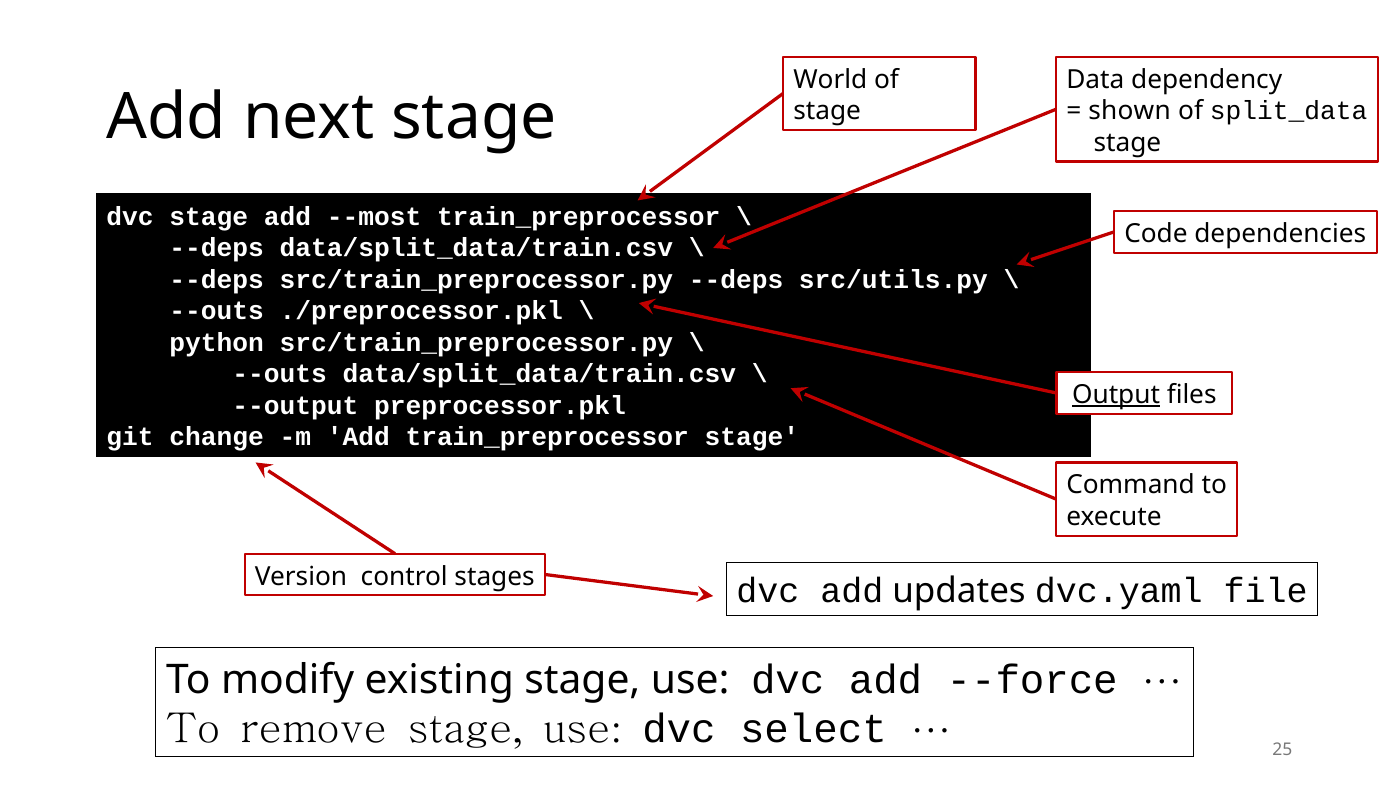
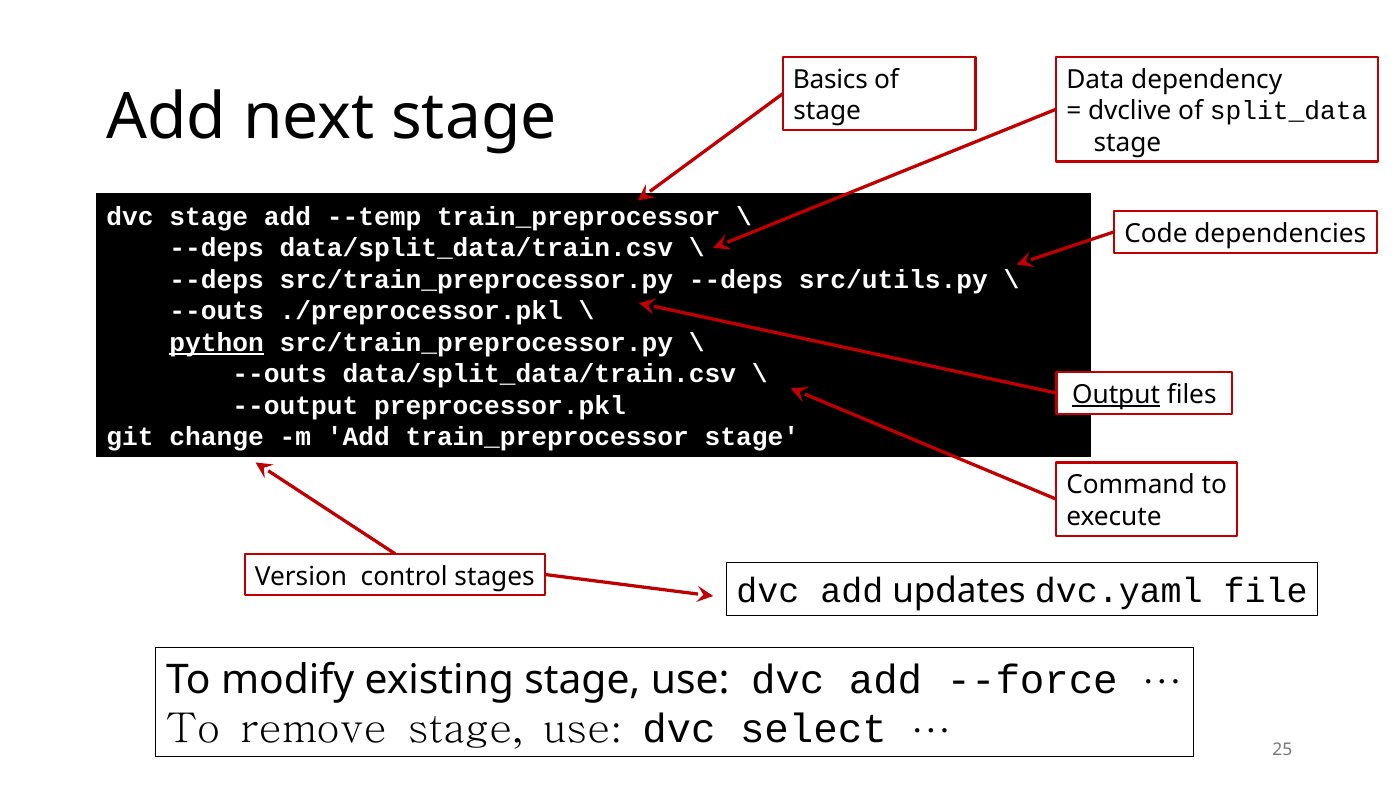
World: World -> Basics (830, 80)
shown: shown -> dvclive (1130, 111)
--most: --most -> --temp (374, 217)
python underline: none -> present (217, 343)
